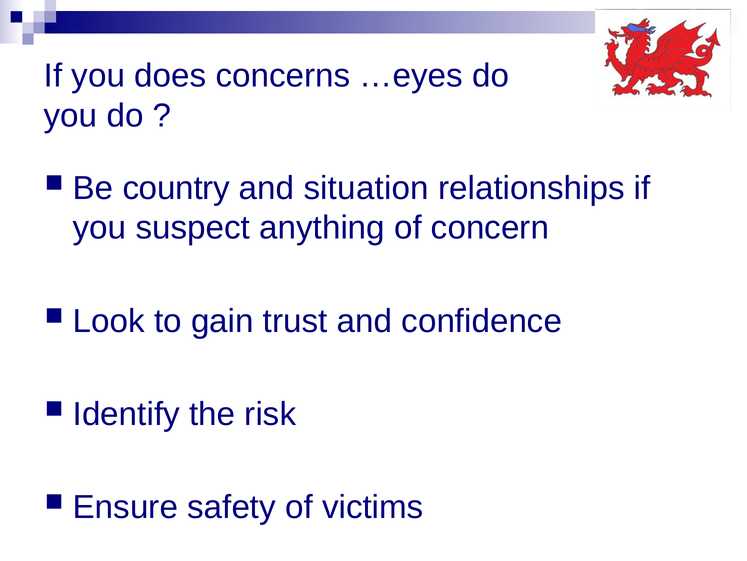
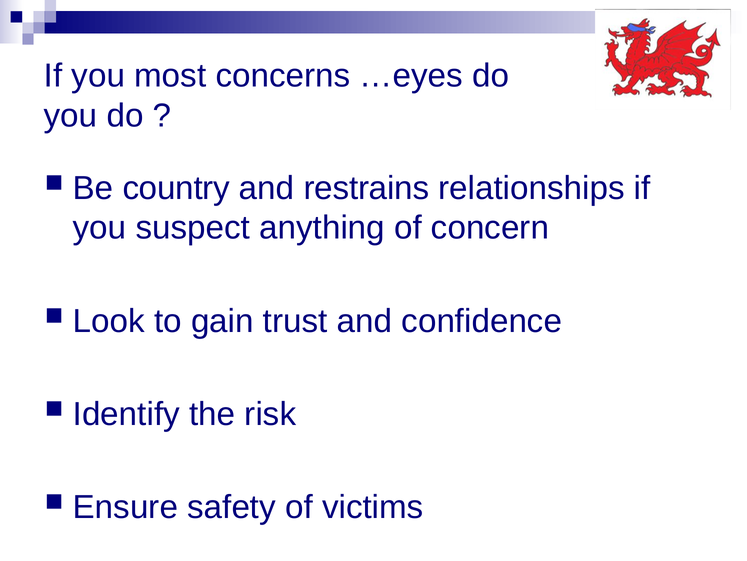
does: does -> most (170, 76)
situation: situation -> restrains (366, 188)
